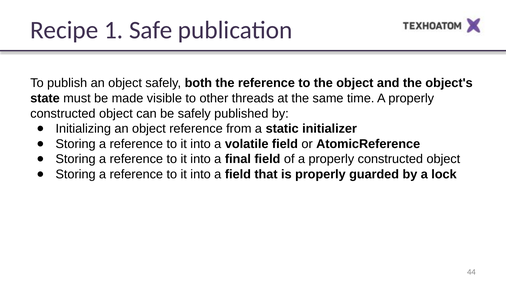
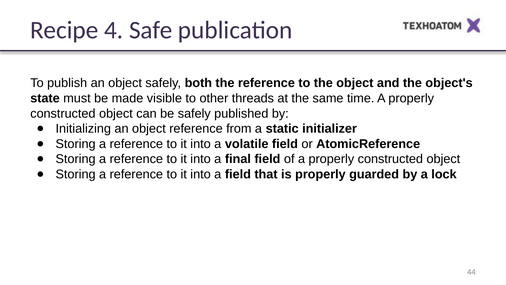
1: 1 -> 4 (114, 30)
